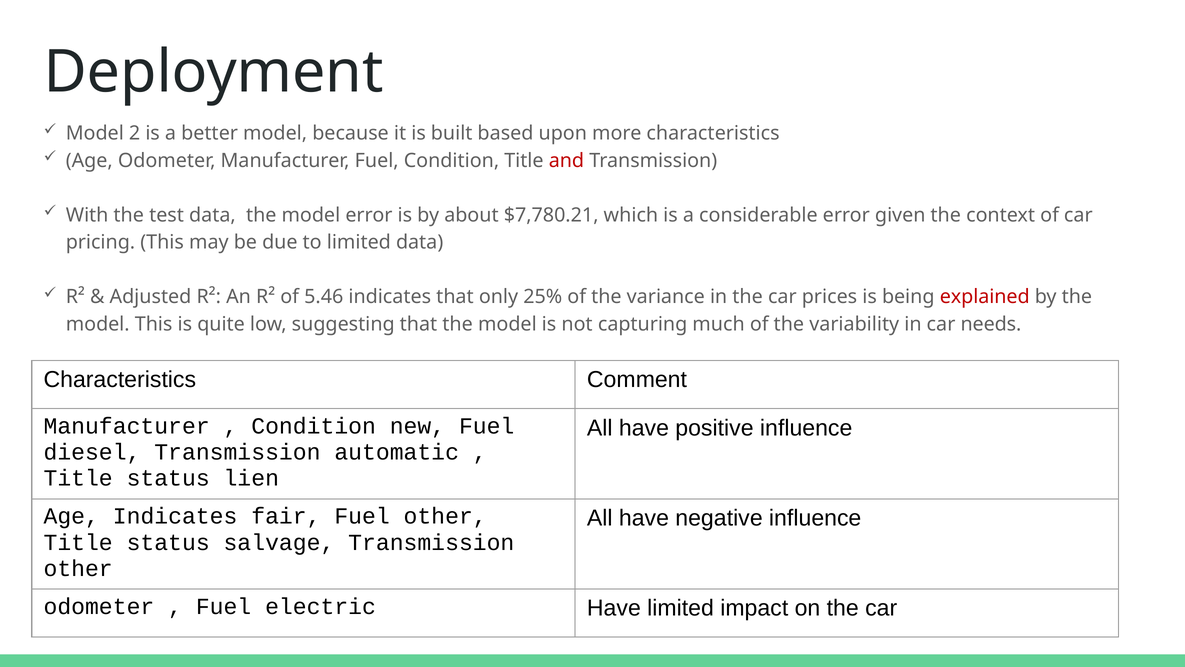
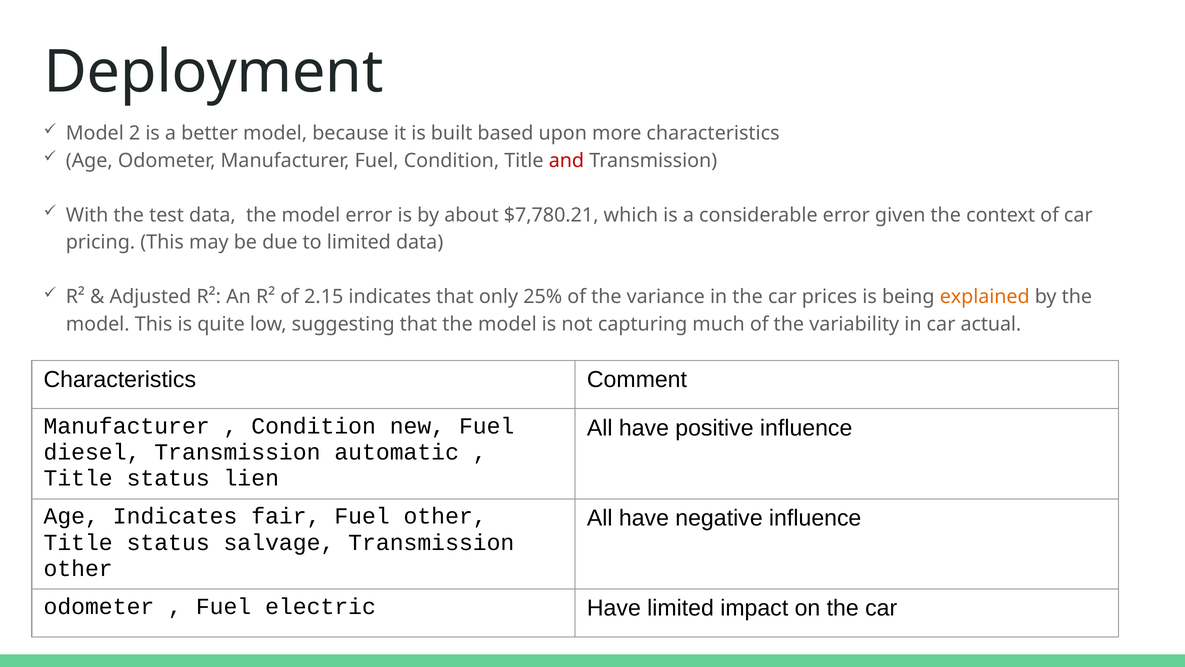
5.46: 5.46 -> 2.15 (324, 297)
explained colour: red -> orange (985, 297)
needs: needs -> actual (991, 324)
